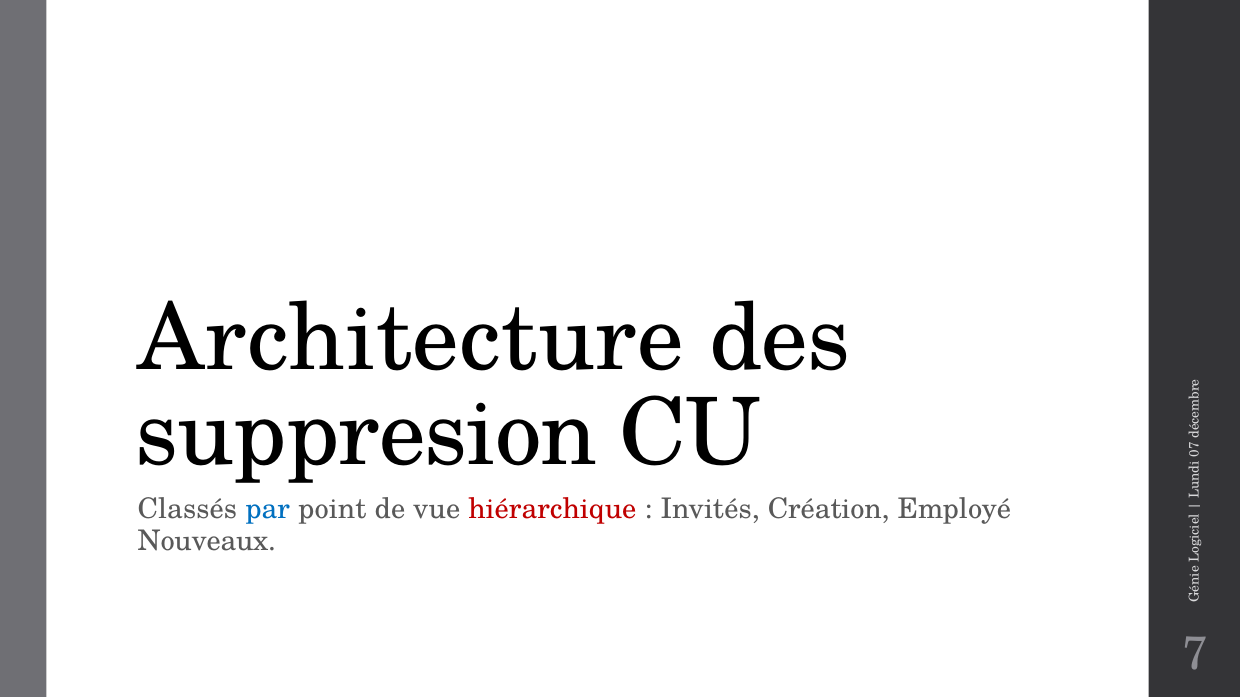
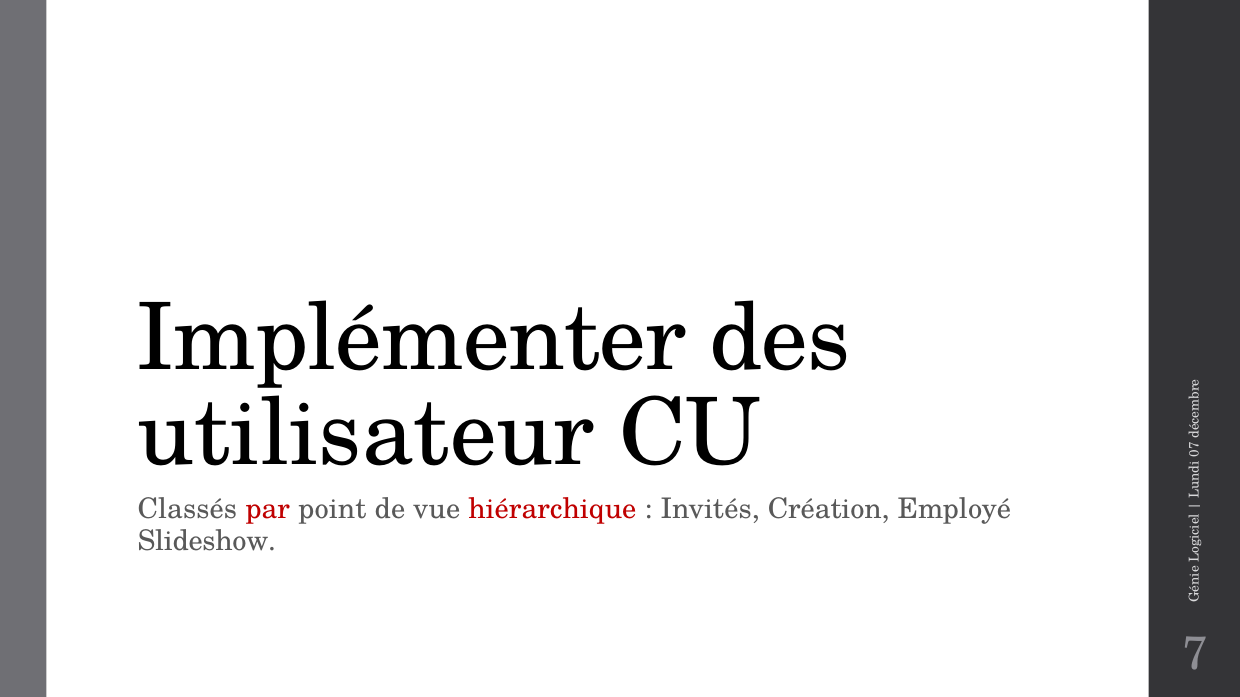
Architecture: Architecture -> Implémenter (412, 339)
suppresion: suppresion -> utilisateur (366, 434)
par colour: blue -> red (268, 509)
Nouveaux: Nouveaux -> Slideshow (207, 542)
